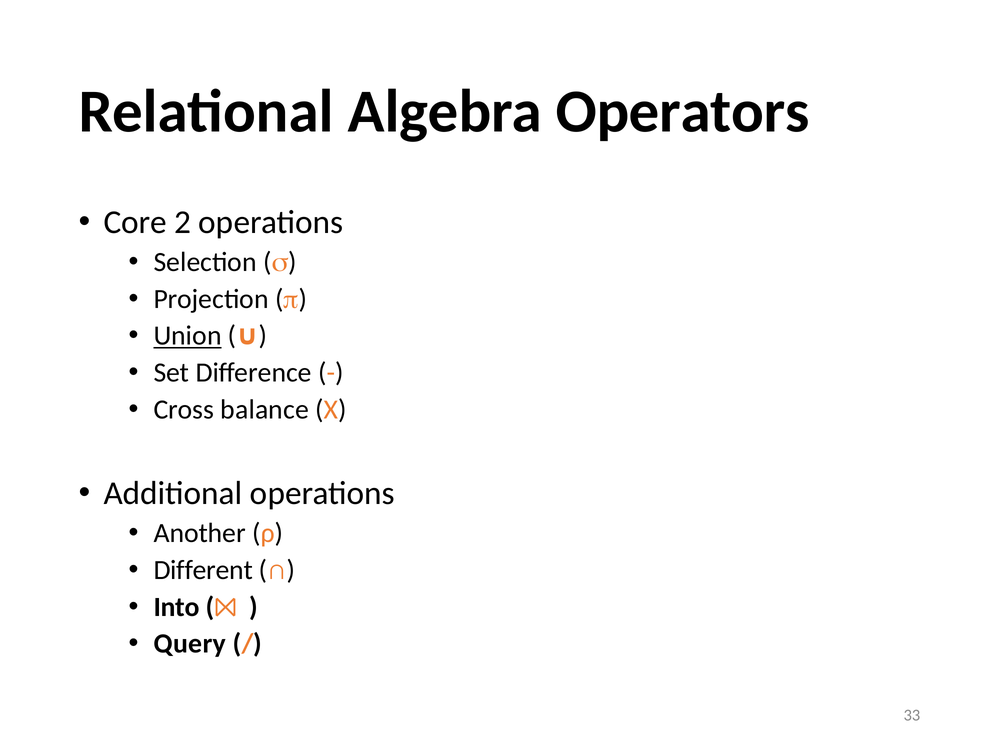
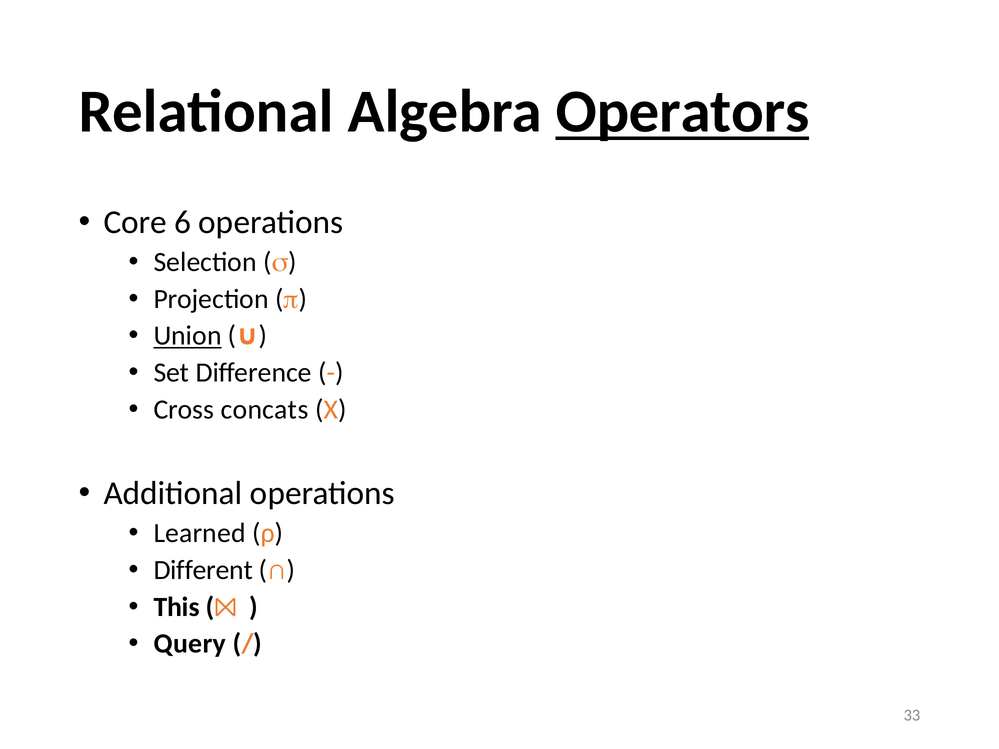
Operators underline: none -> present (682, 112)
2: 2 -> 6 (182, 222)
balance: balance -> concats (265, 410)
Another: Another -> Learned (200, 533)
Into: Into -> This (177, 607)
